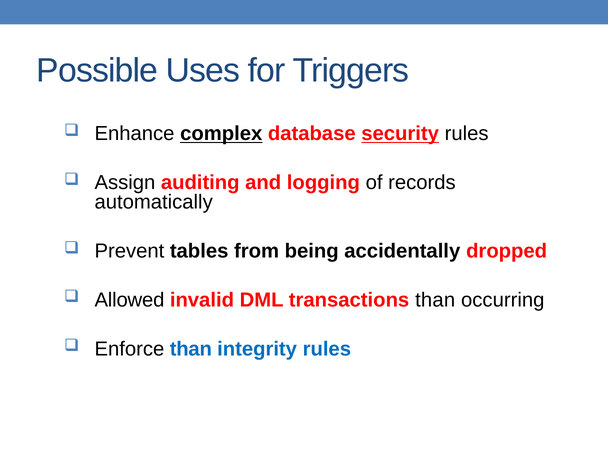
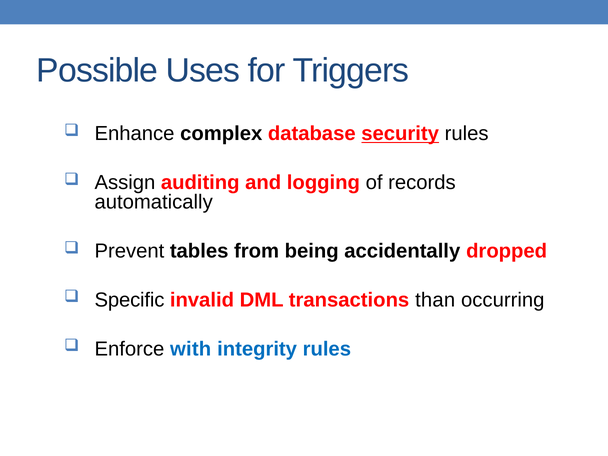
complex underline: present -> none (221, 134)
Allowed: Allowed -> Specific (129, 300)
Enforce than: than -> with (191, 349)
